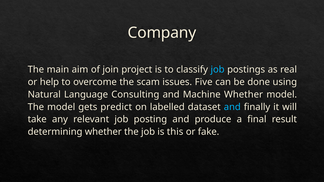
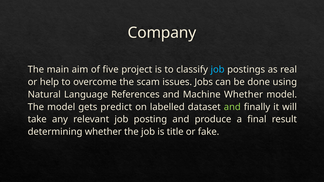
join: join -> five (111, 70)
Five: Five -> Jobs (204, 82)
Consulting: Consulting -> References (135, 95)
and colour: light blue -> light green (232, 107)
this: this -> title (175, 132)
